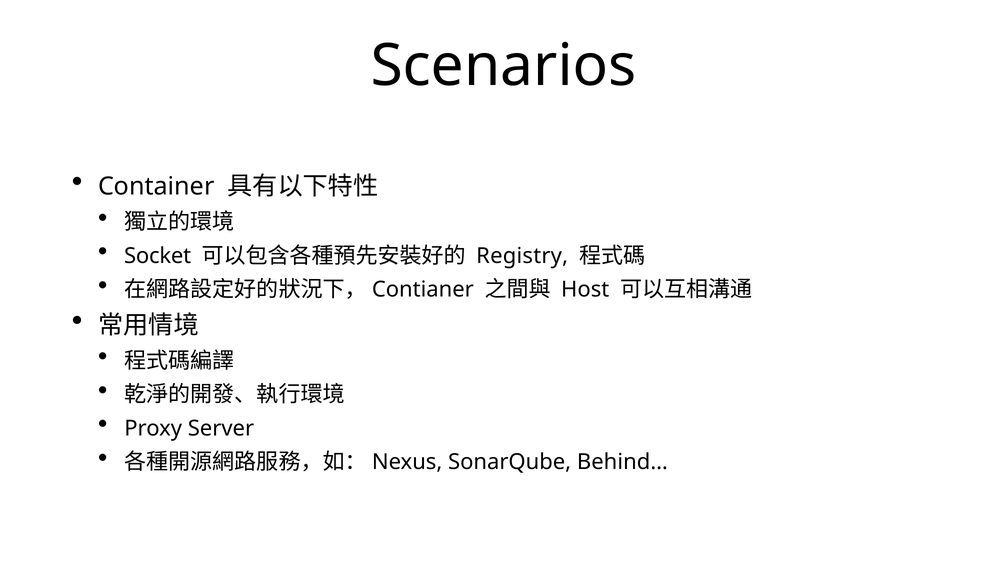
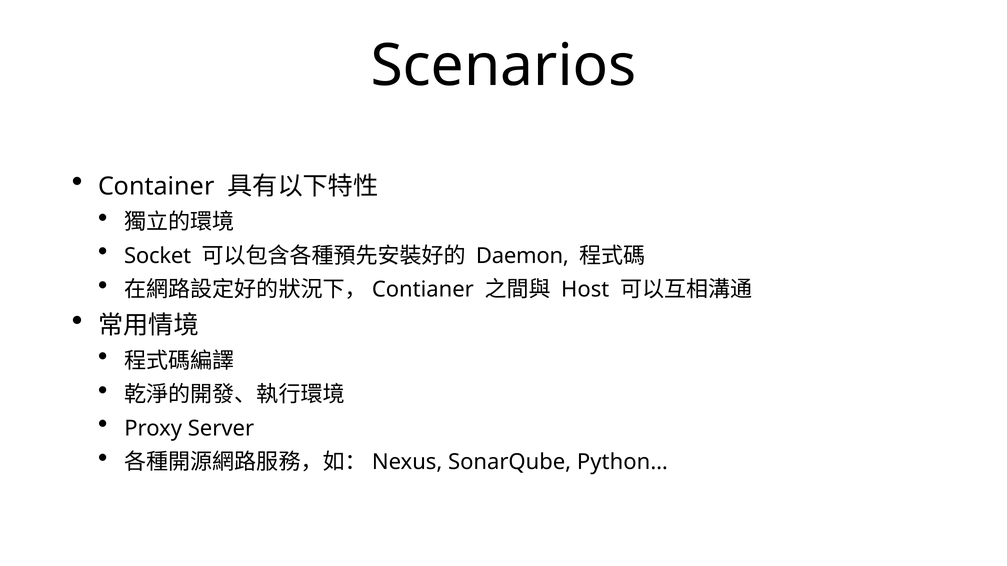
Registry: Registry -> Daemon (522, 256)
Behind…: Behind… -> Python… (622, 462)
